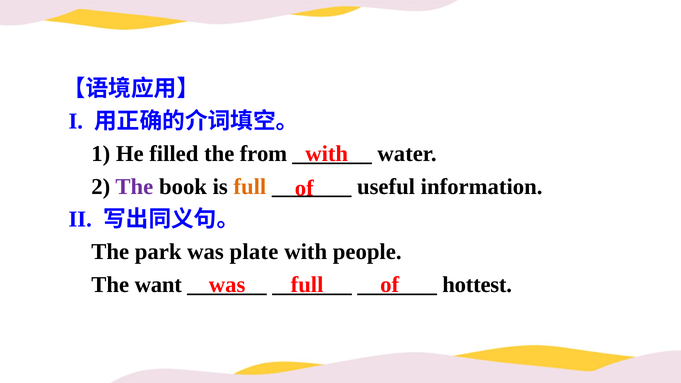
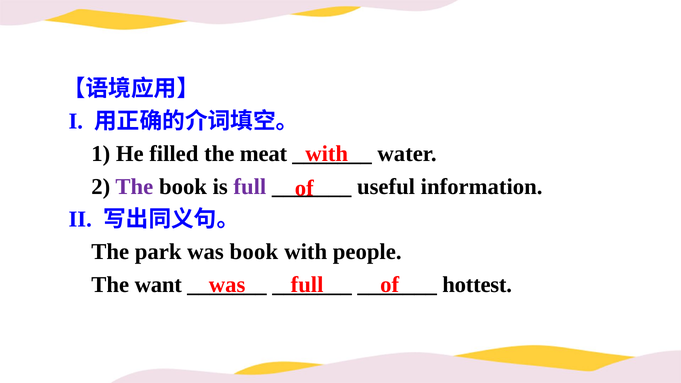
from: from -> meat (263, 154)
full colour: orange -> purple (250, 187)
was plate: plate -> book (254, 252)
